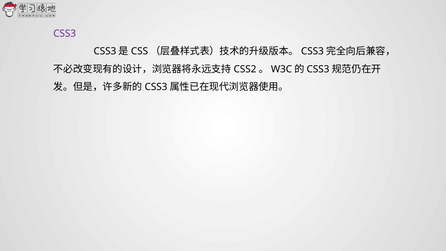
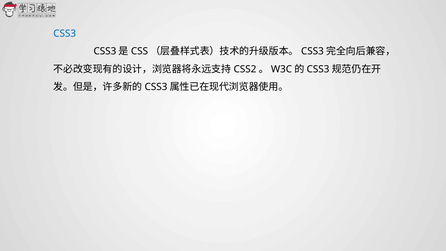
CSS3 colour: purple -> blue (65, 34)
